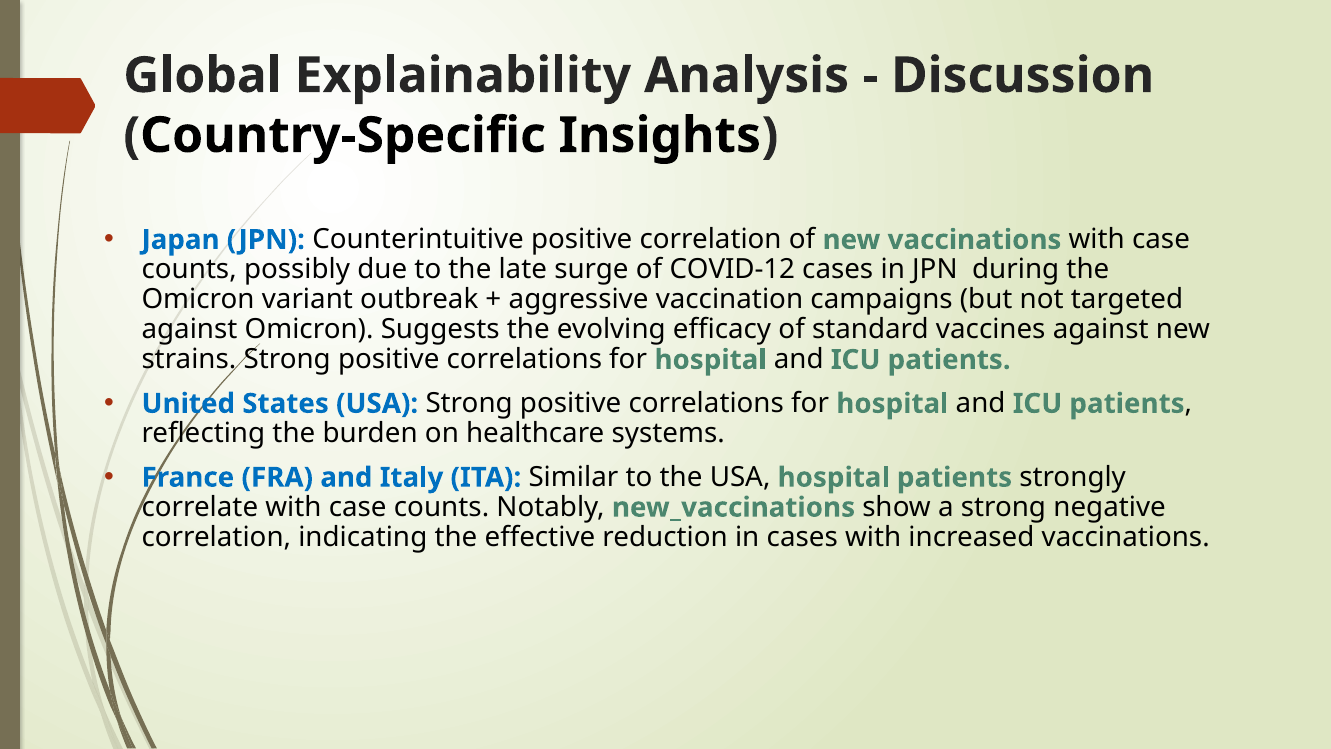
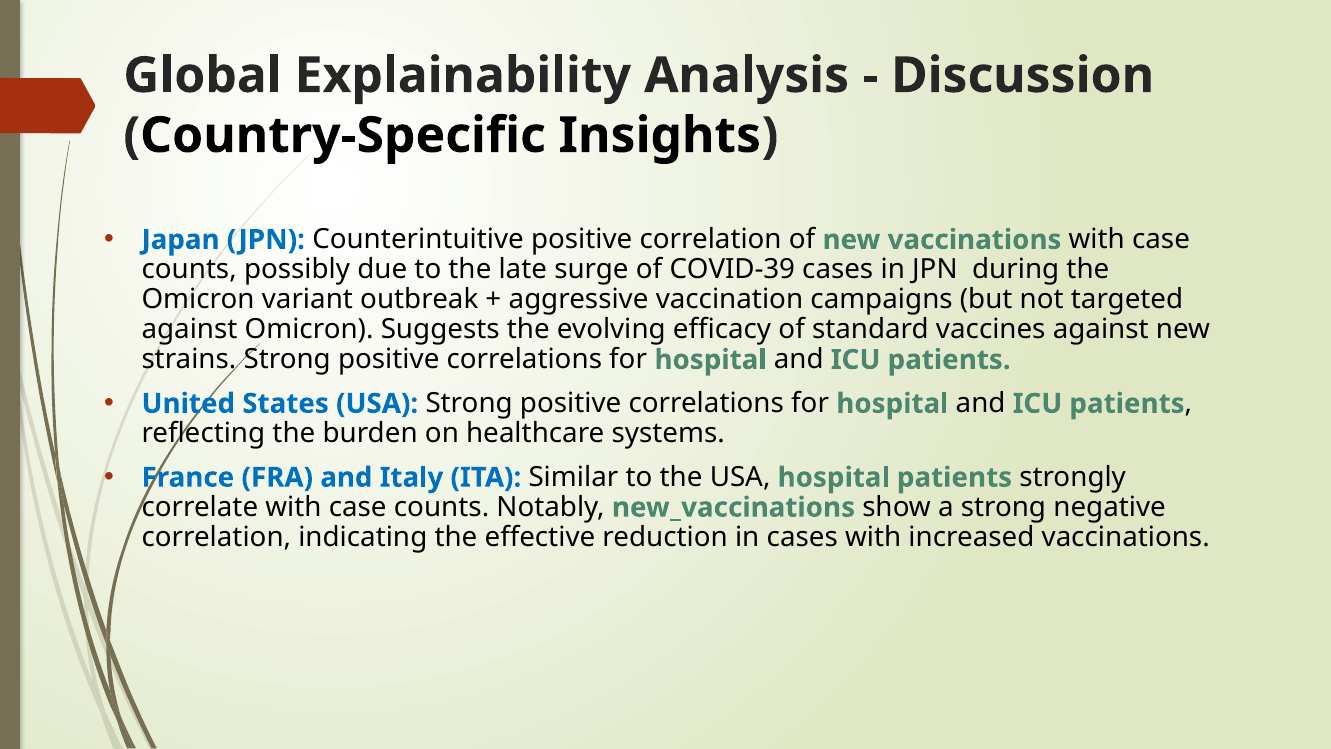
COVID-12: COVID-12 -> COVID-39 (732, 270)
